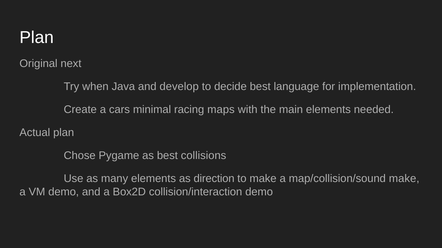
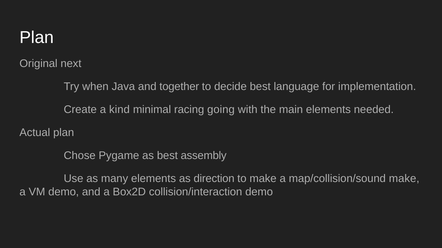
develop: develop -> together (179, 87)
cars: cars -> kind (119, 110)
maps: maps -> going (221, 110)
collisions: collisions -> assembly (204, 156)
